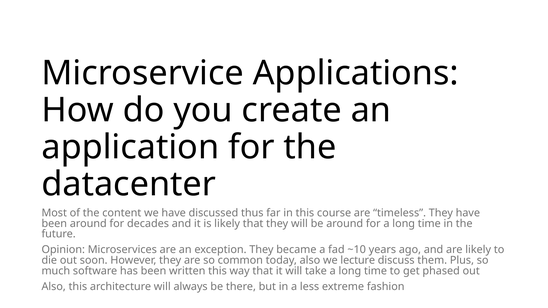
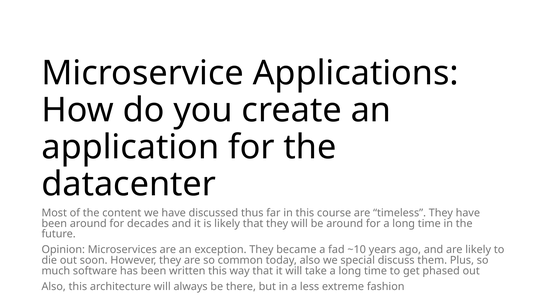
lecture: lecture -> special (358, 260)
